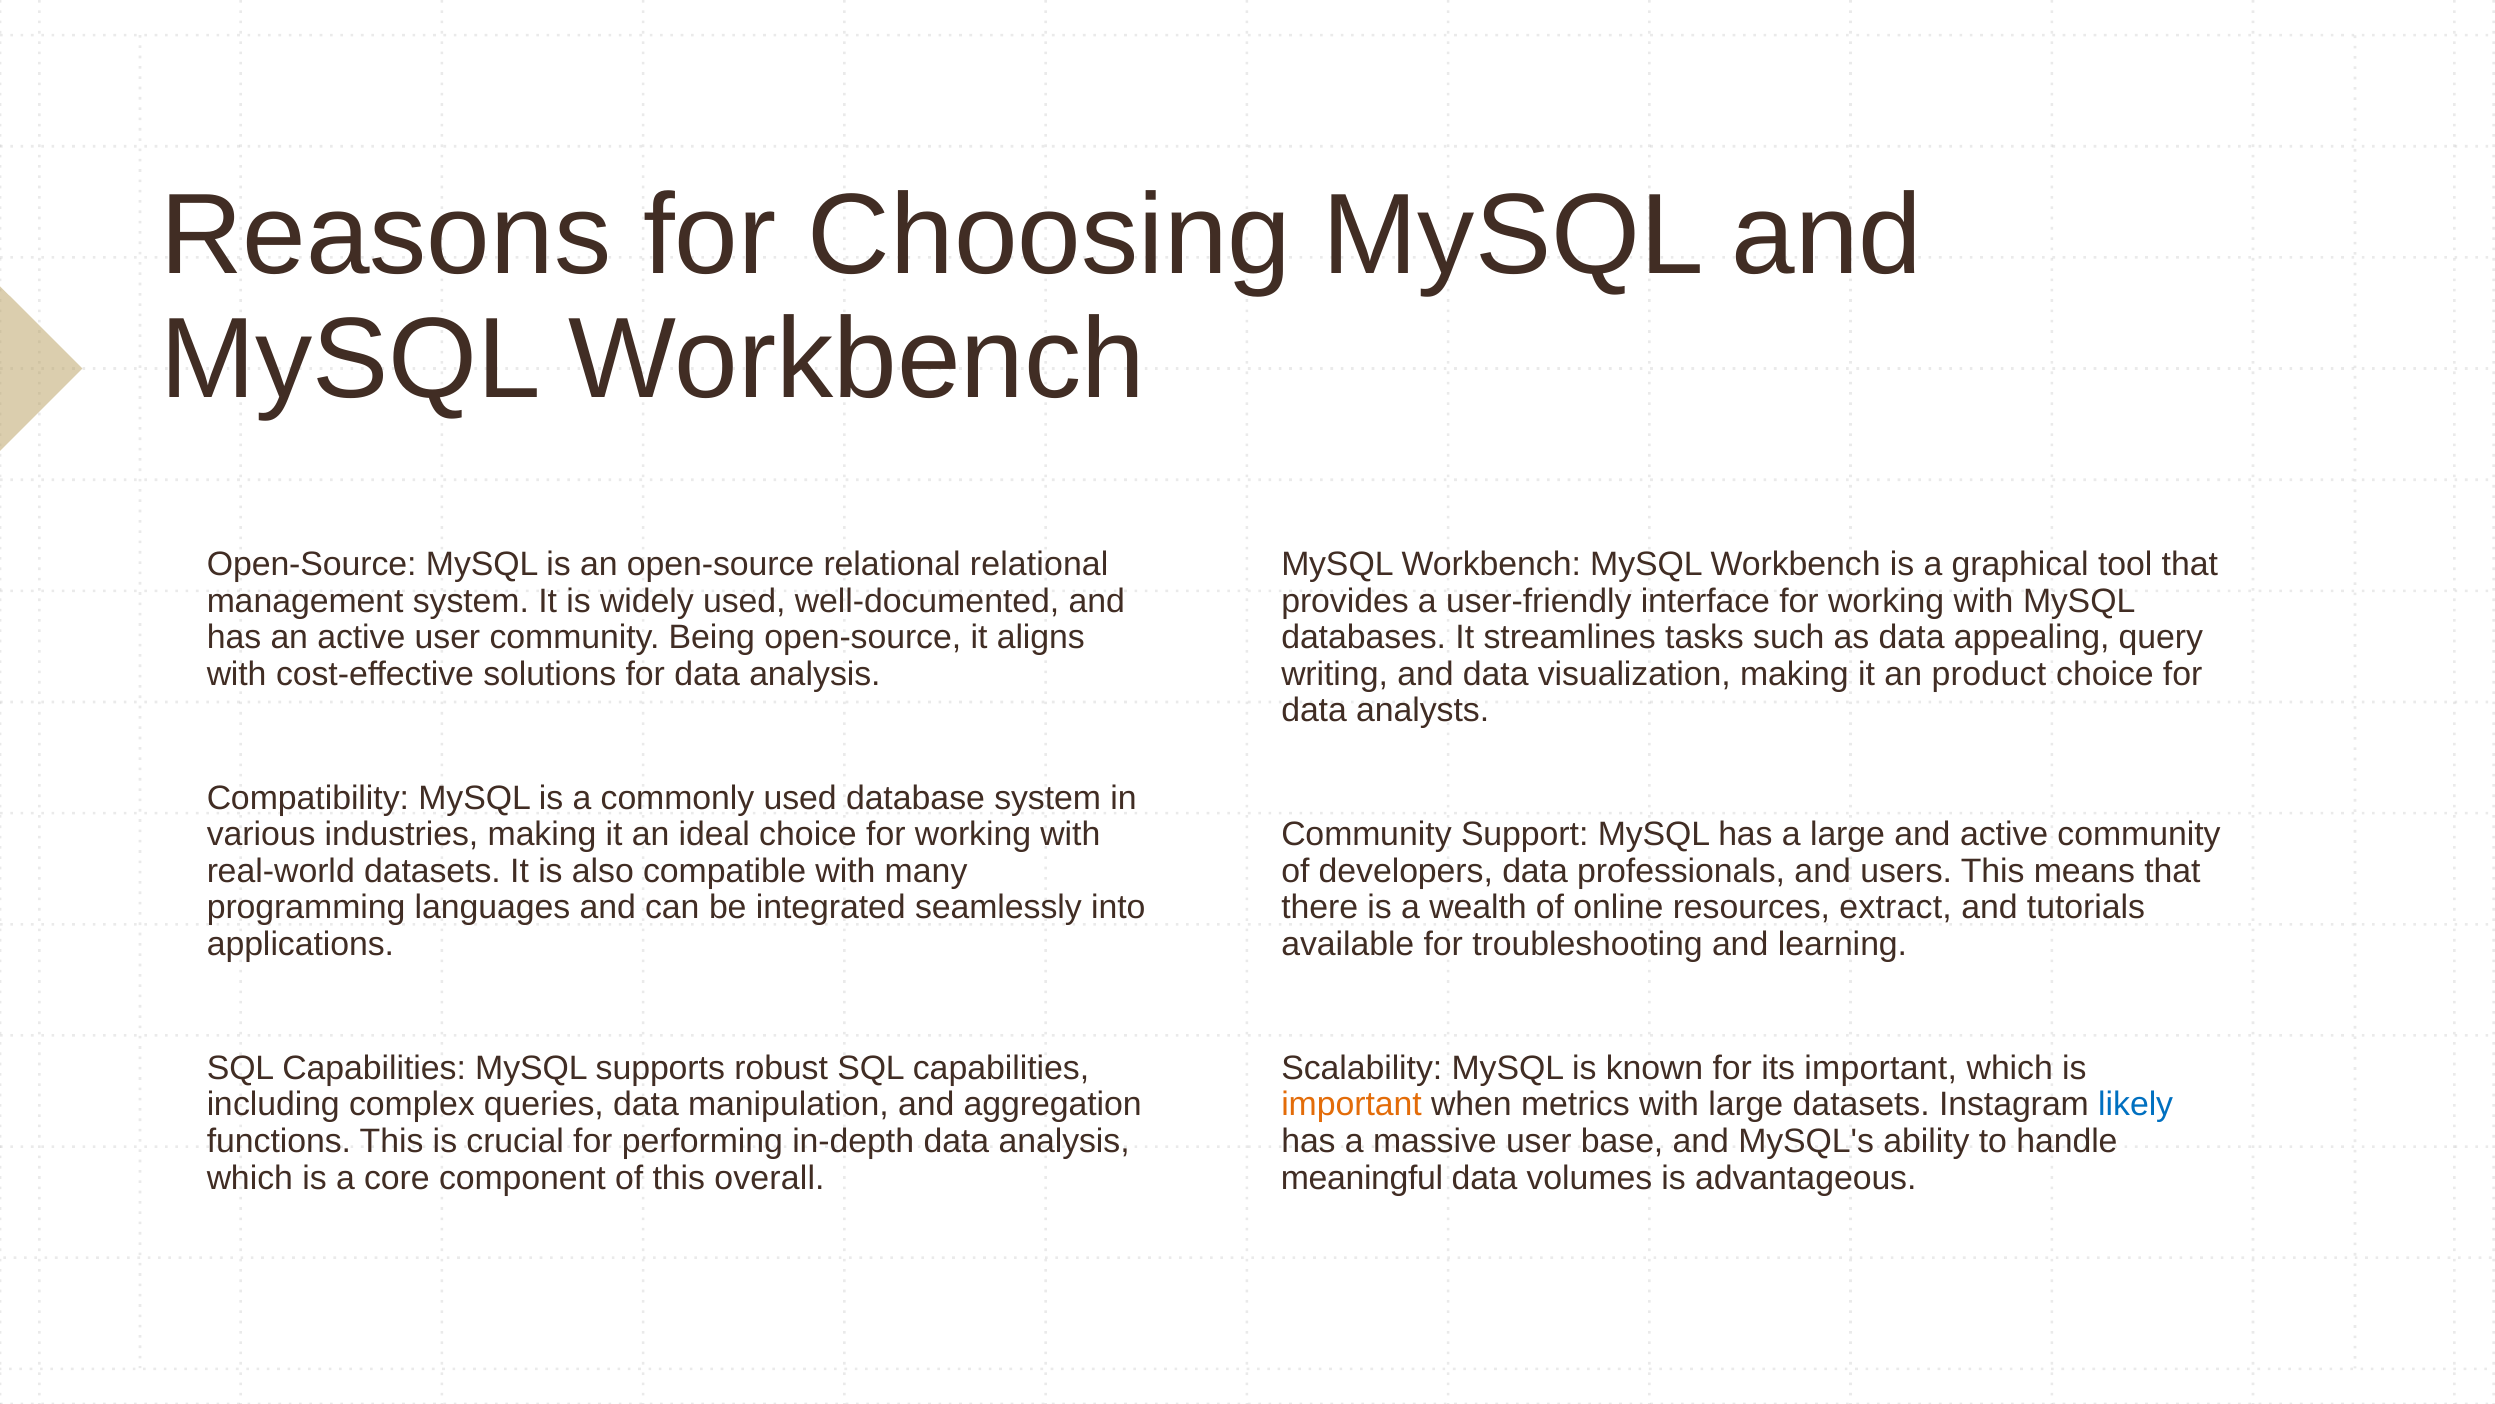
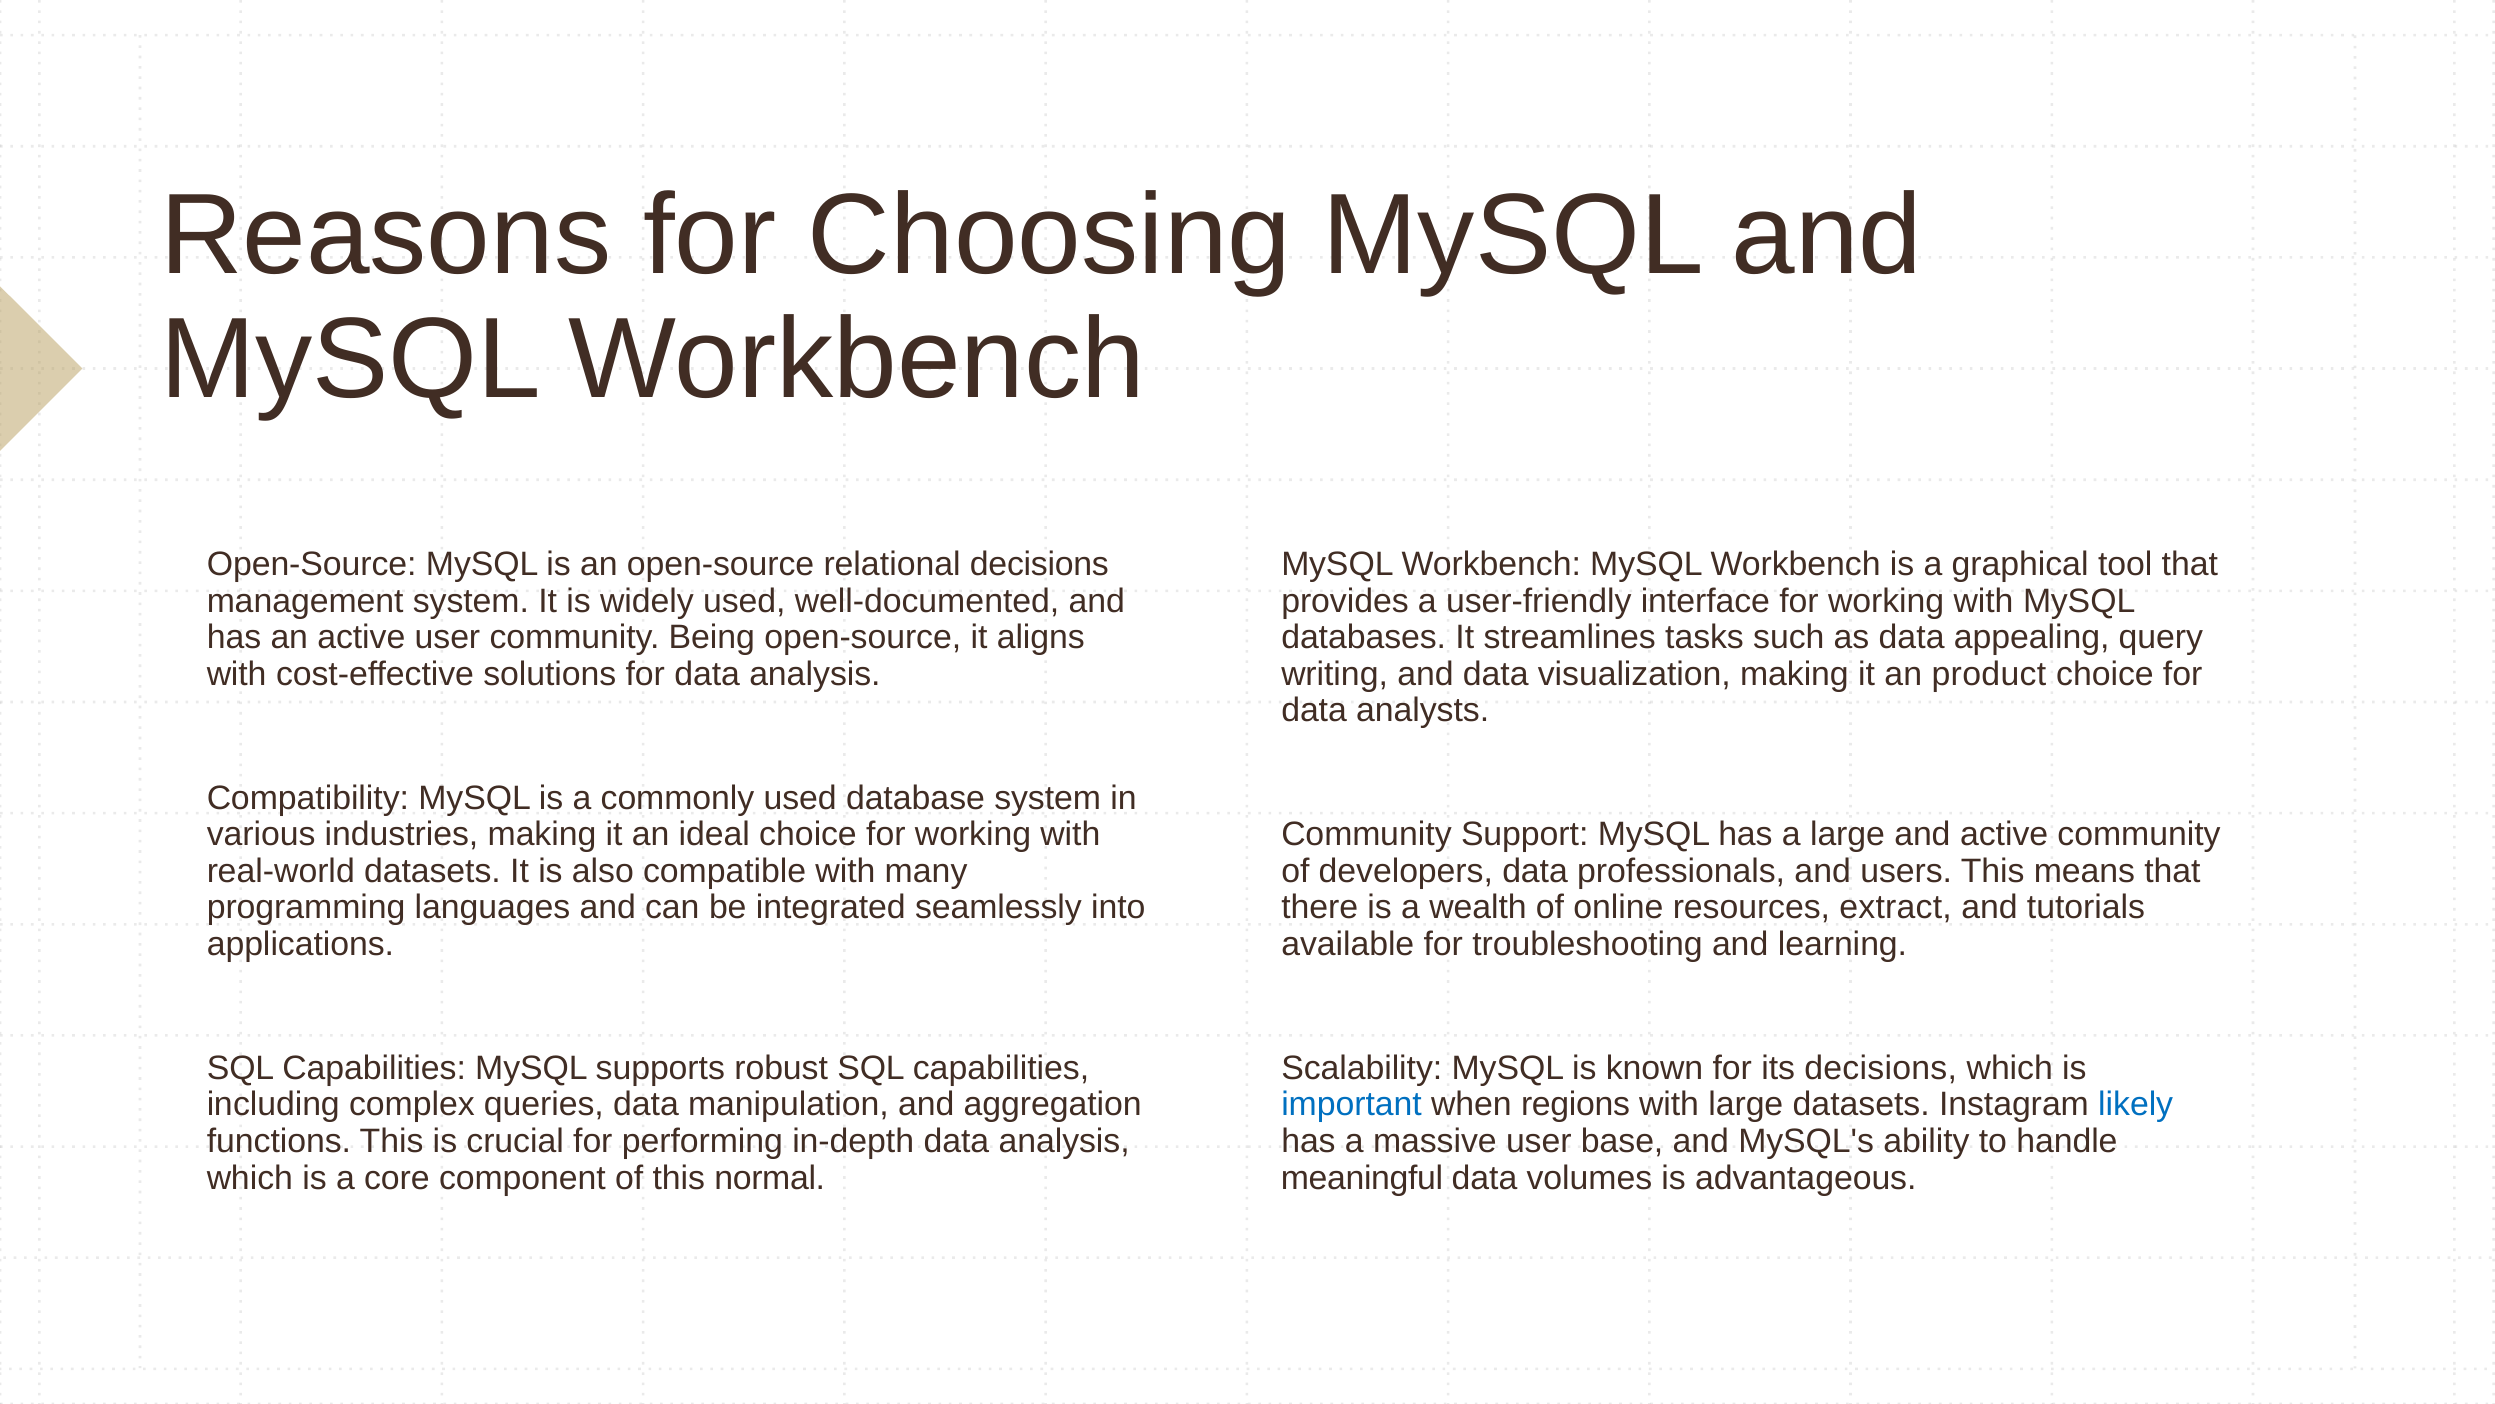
relational relational: relational -> decisions (1039, 564)
its important: important -> decisions (1881, 1068)
important colour: orange -> blue (1352, 1104)
metrics: metrics -> regions (1576, 1104)
overall: overall -> normal (770, 1177)
